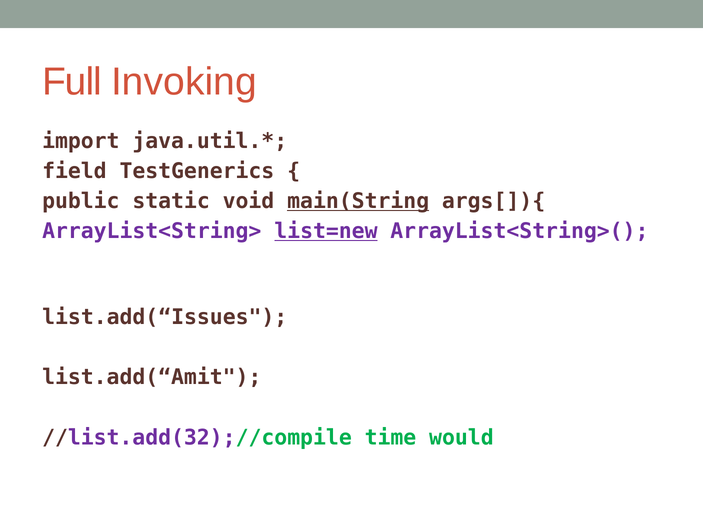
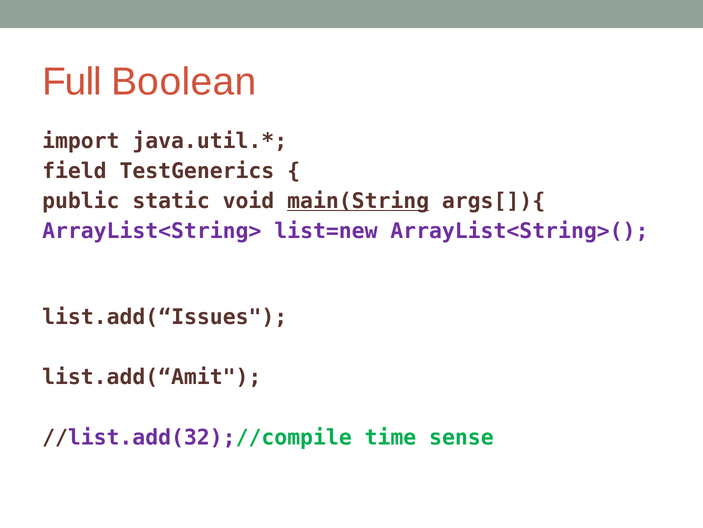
Invoking: Invoking -> Boolean (184, 82)
list=new underline: present -> none (326, 231)
would: would -> sense (461, 437)
